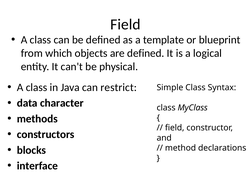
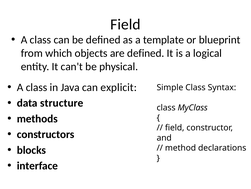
restrict: restrict -> explicit (119, 87)
character: character -> structure (62, 103)
